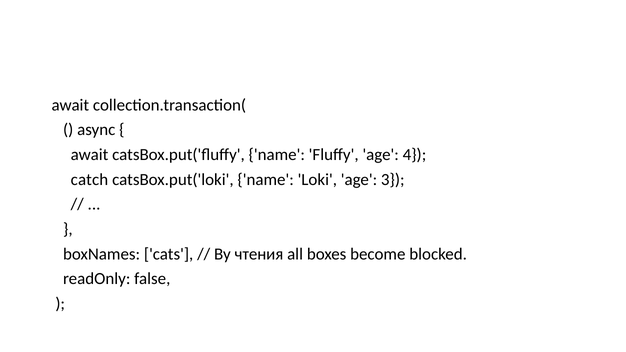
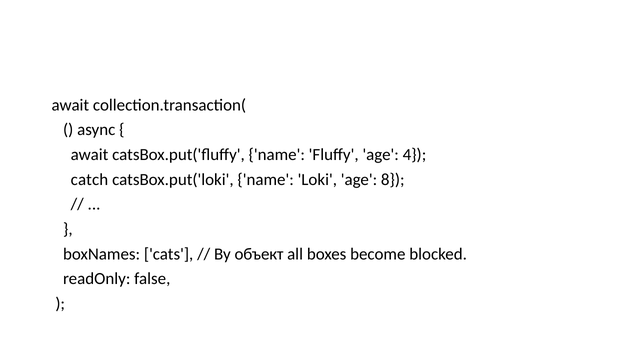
3: 3 -> 8 (393, 180)
чтения: чтения -> объект (259, 254)
